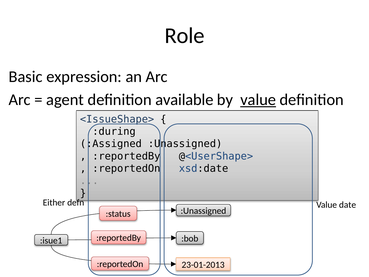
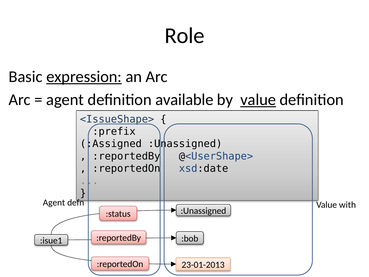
expression underline: none -> present (84, 77)
:during: :during -> :prefix (114, 131)
Either: Either -> Agent (54, 202)
date: date -> with (347, 205)
